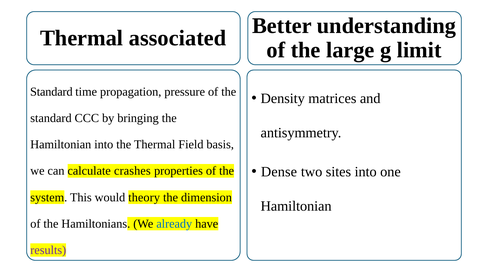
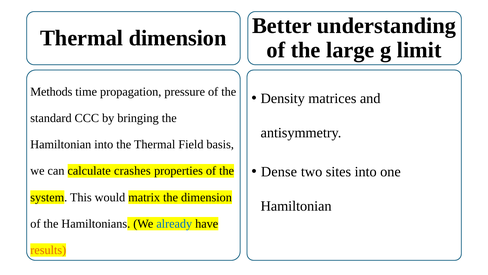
Thermal associated: associated -> dimension (178, 38)
Standard: Standard -> Methods (51, 92)
theory: theory -> matrix (144, 197)
results colour: purple -> orange (48, 250)
